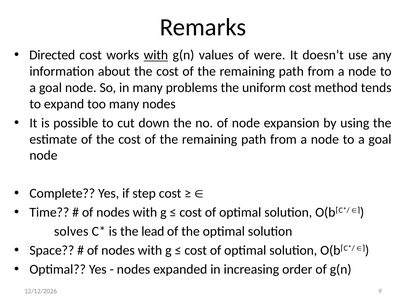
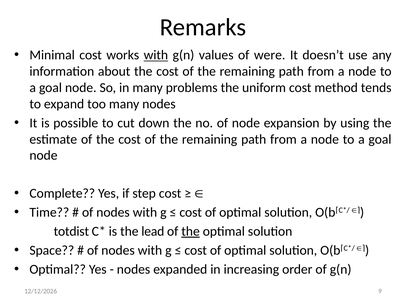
Directed: Directed -> Minimal (52, 55)
solves: solves -> totdist (71, 231)
the underline: none -> present (191, 231)
